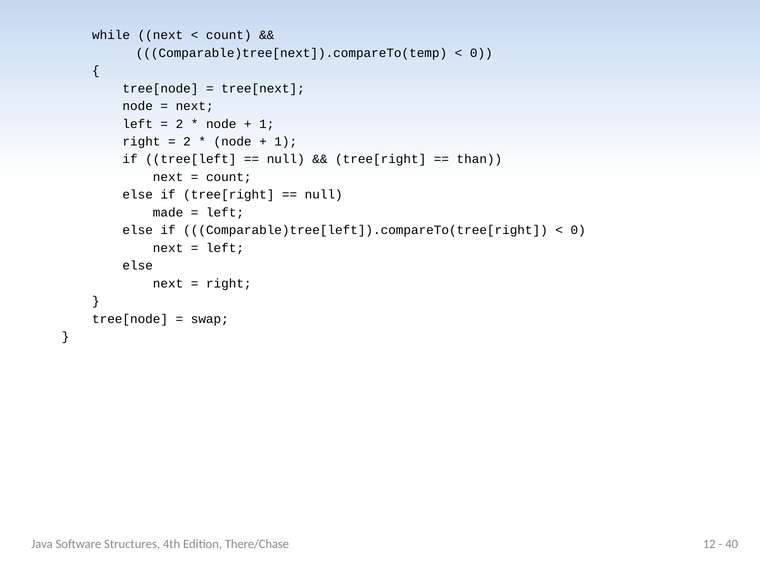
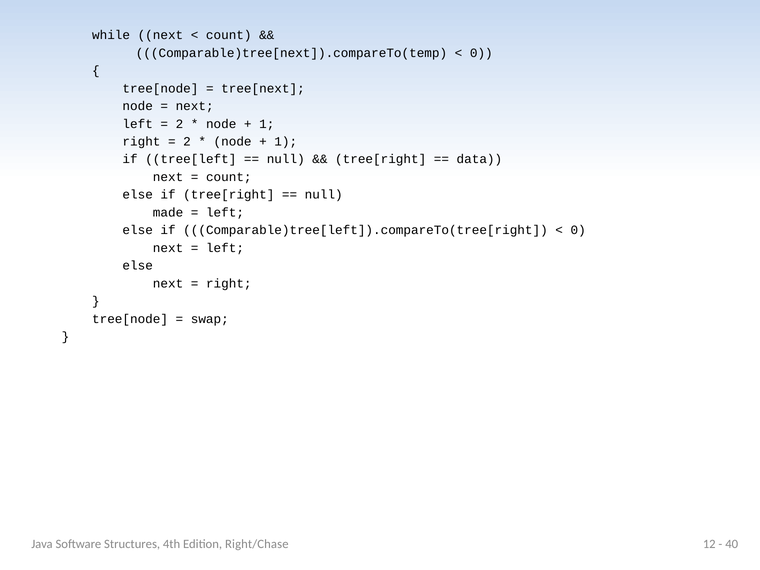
than: than -> data (479, 159)
There/Chase: There/Chase -> Right/Chase (257, 544)
